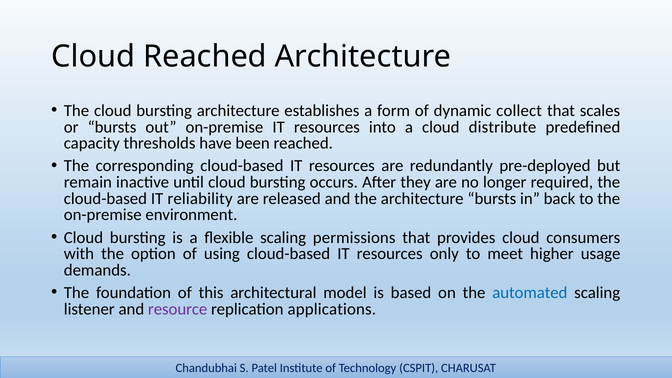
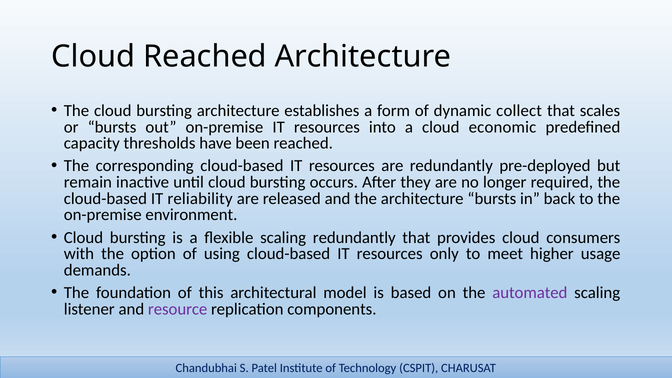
distribute: distribute -> economic (502, 127)
scaling permissions: permissions -> redundantly (354, 238)
automated colour: blue -> purple (530, 293)
applications: applications -> components (332, 309)
